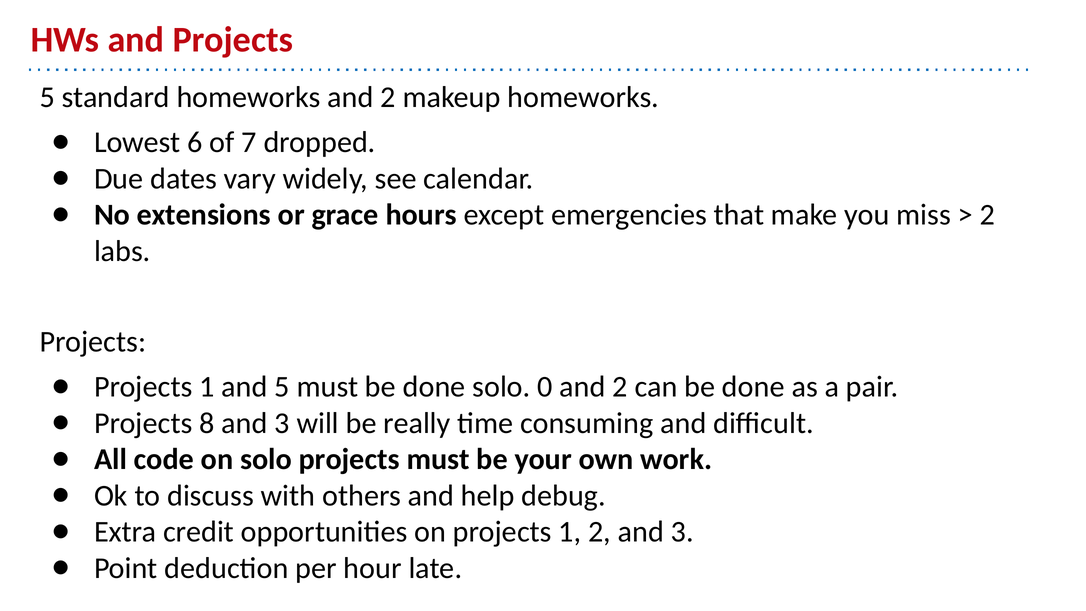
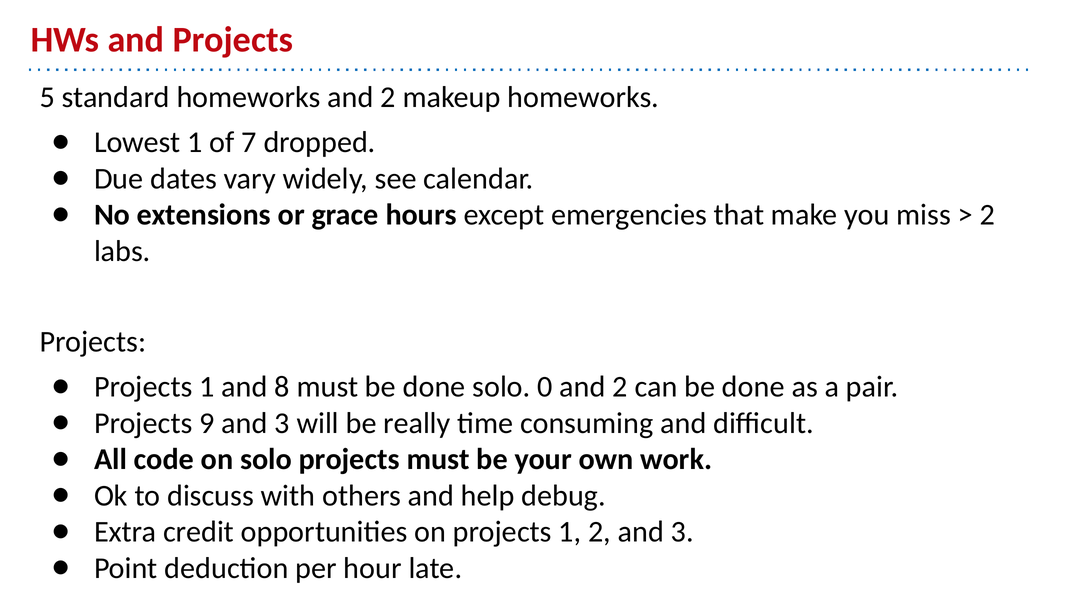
Lowest 6: 6 -> 1 (195, 142)
and 5: 5 -> 8 (282, 387)
8: 8 -> 9 (207, 423)
